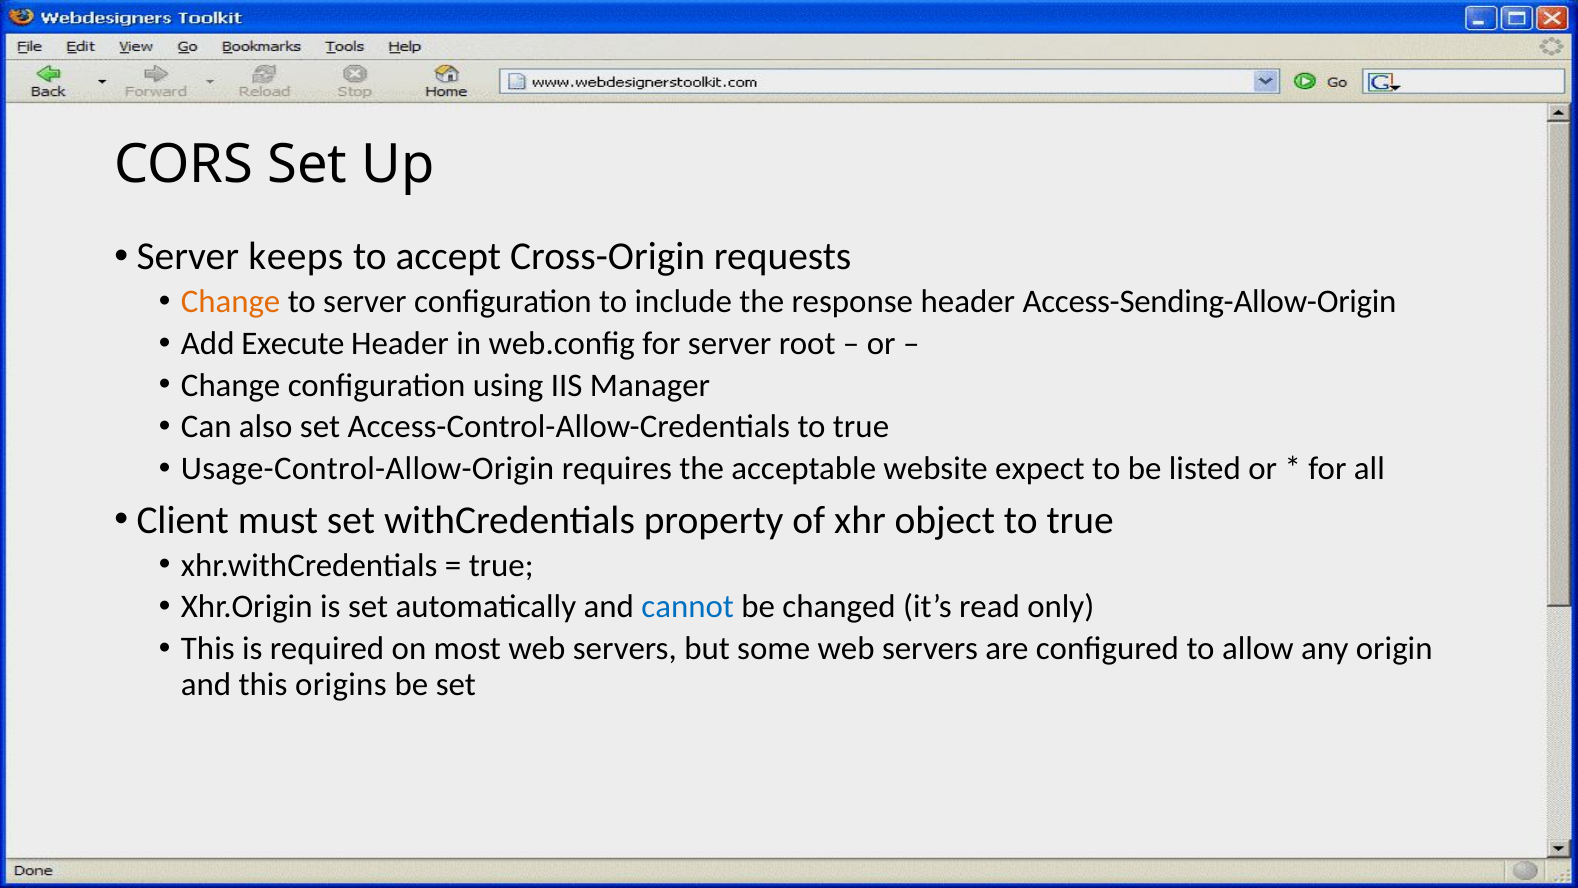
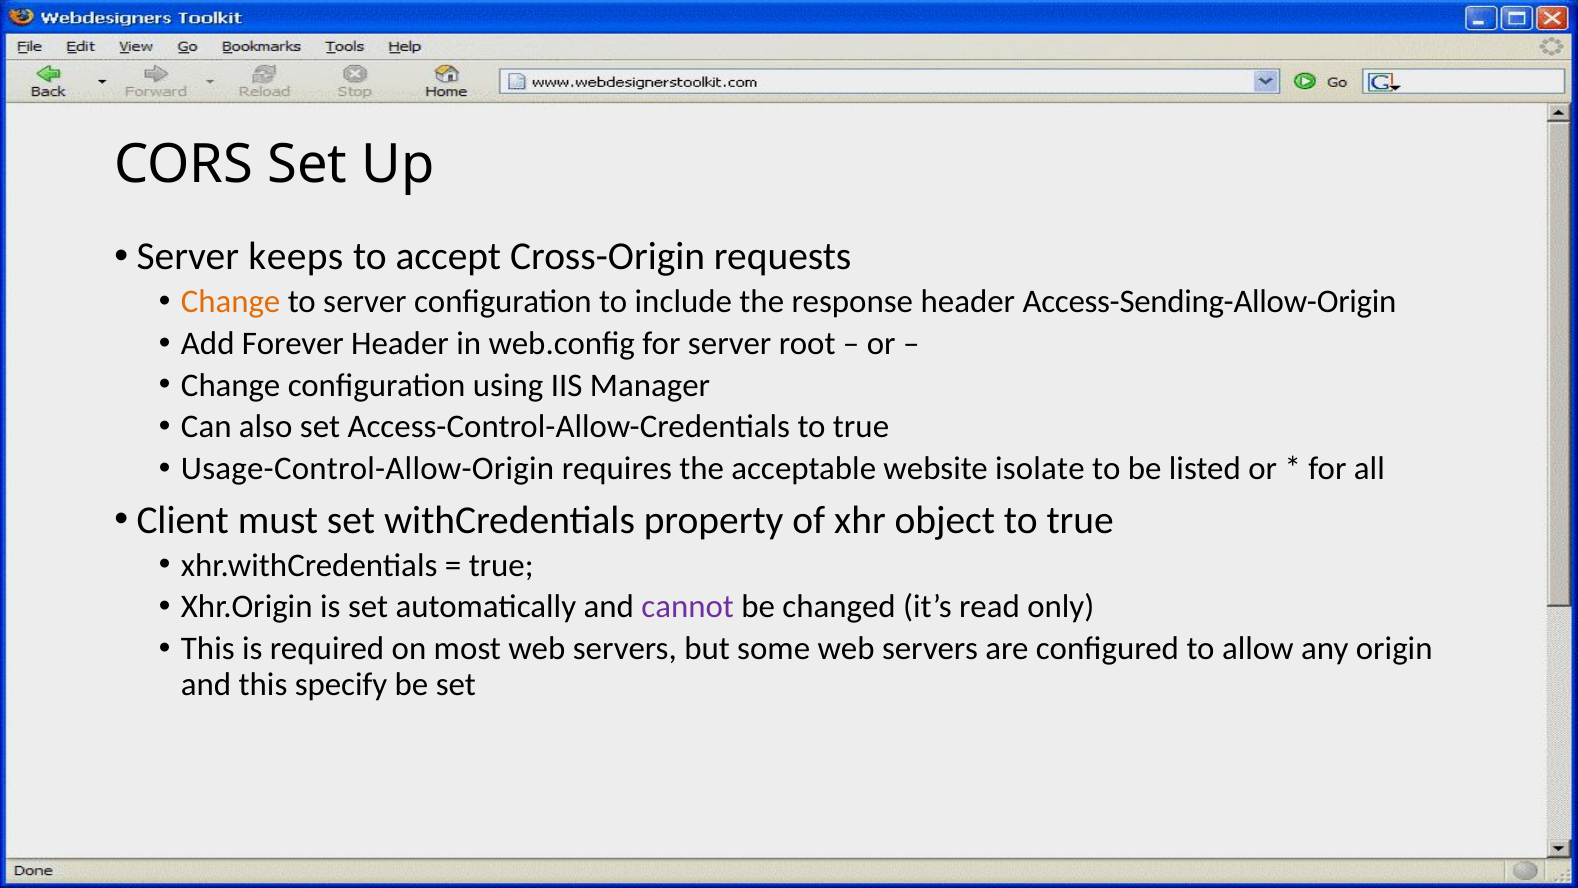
Execute: Execute -> Forever (293, 343)
expect: expect -> isolate (1040, 468)
cannot colour: blue -> purple (688, 607)
origins: origins -> specify (341, 684)
